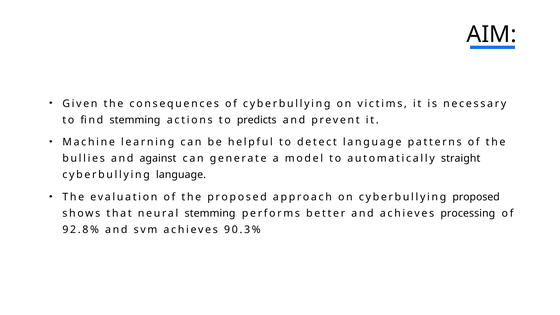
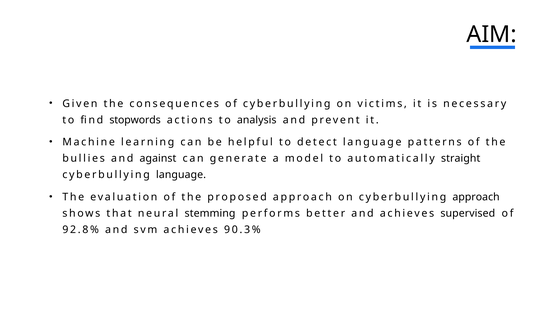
ﬁnd stemming: stemming -> stopwords (135, 120)
predicts: predicts -> analysis (257, 120)
cyberbullying proposed: proposed -> approach (476, 197)
processing: processing -> supervised (468, 213)
